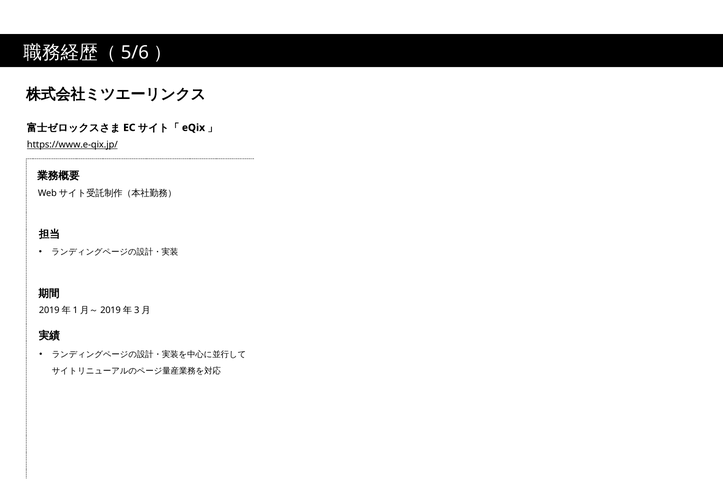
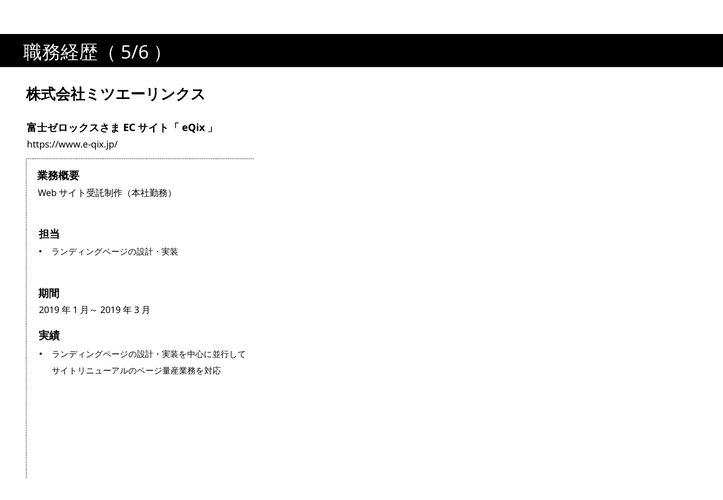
https://www.e-qix.jp/ underline: present -> none (72, 145)
